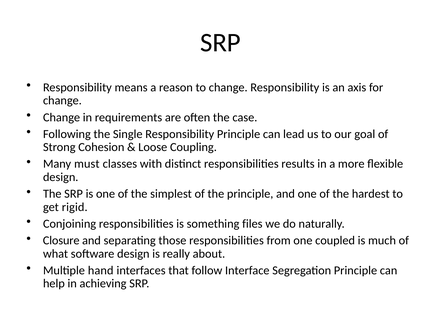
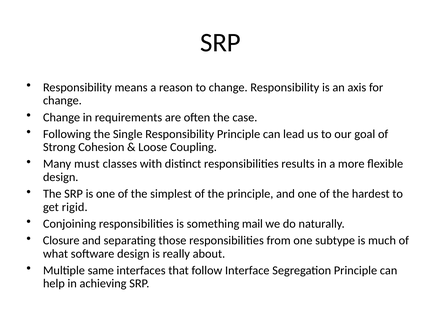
files: files -> mail (252, 224)
coupled: coupled -> subtype (335, 241)
hand: hand -> same (101, 271)
